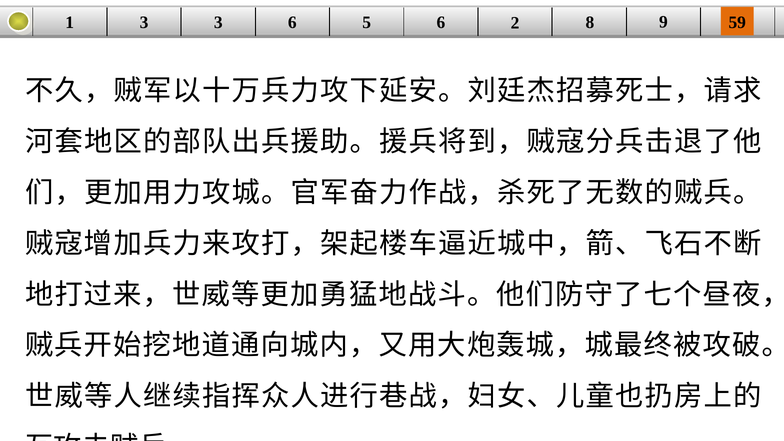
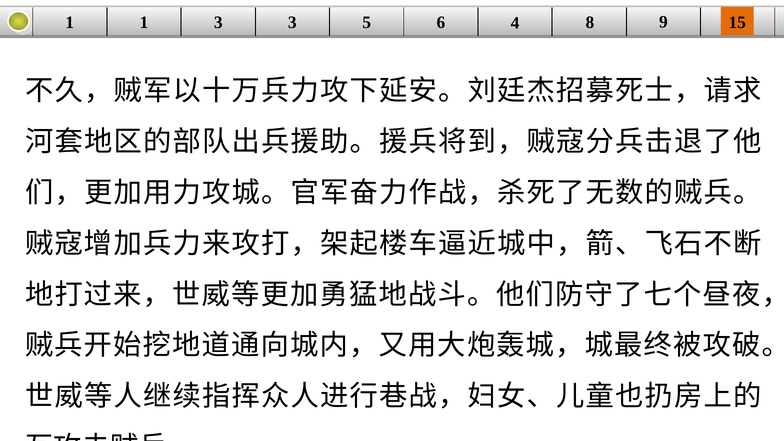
1 3: 3 -> 1 (144, 23)
3 6: 6 -> 3 (292, 23)
2: 2 -> 4 (515, 23)
59: 59 -> 15 (737, 22)
